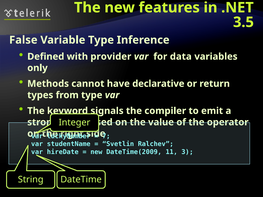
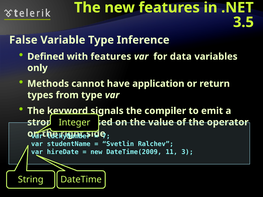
with provider: provider -> features (111, 57)
declarative: declarative -> application (158, 84)
